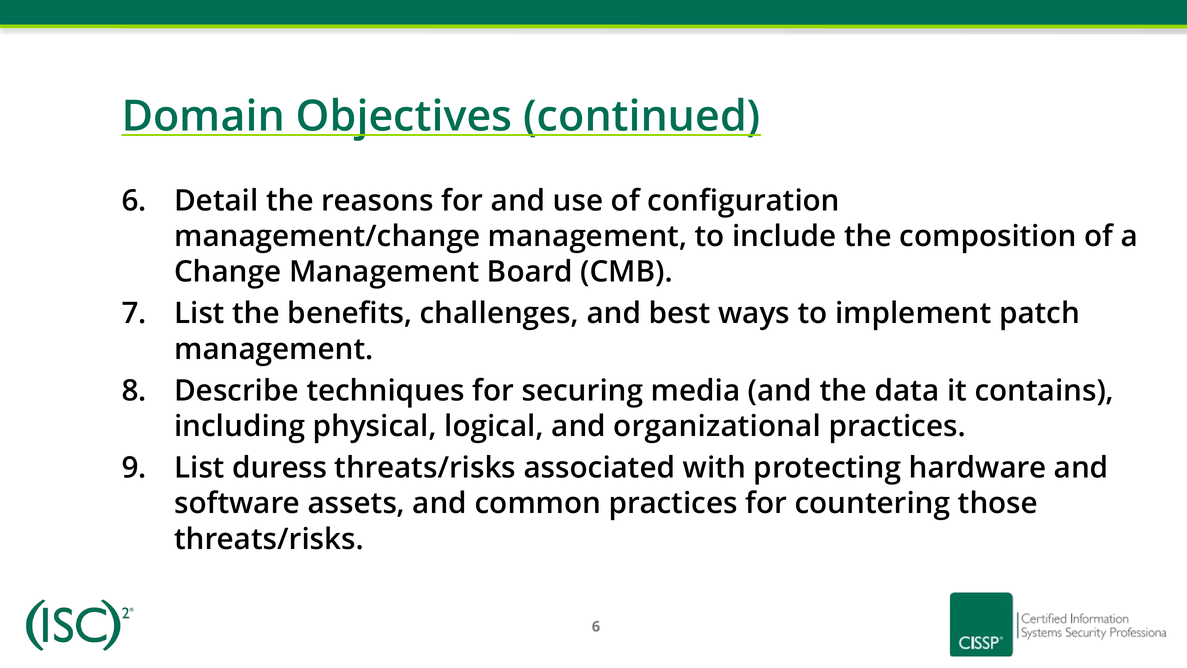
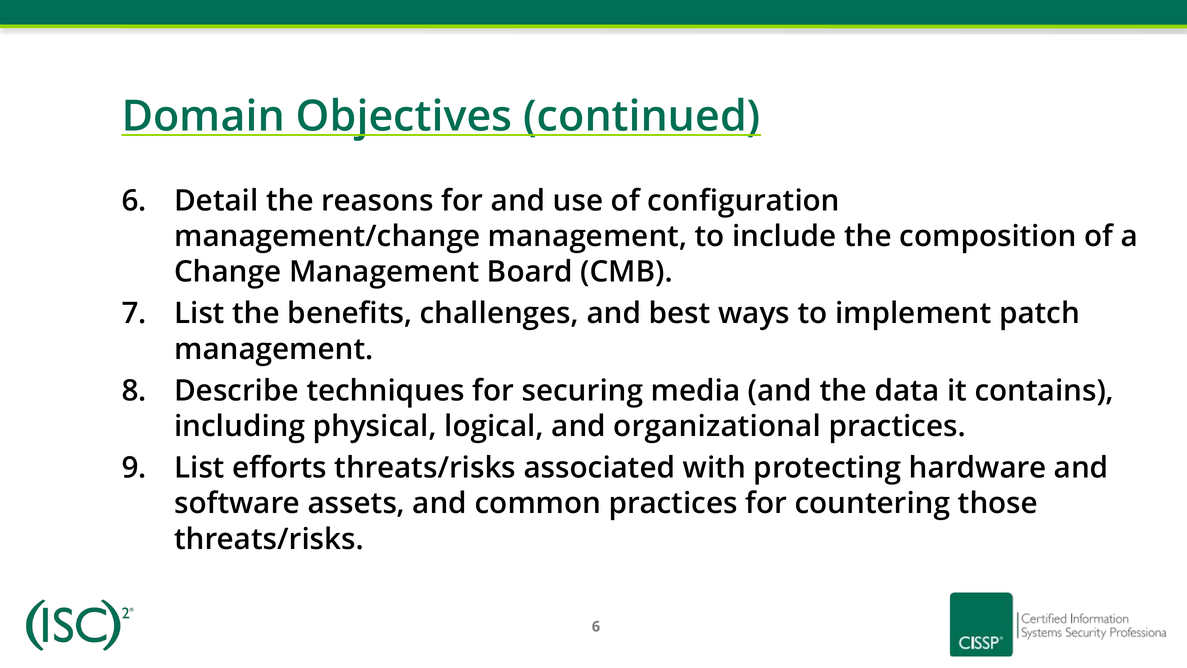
duress: duress -> efforts (280, 468)
